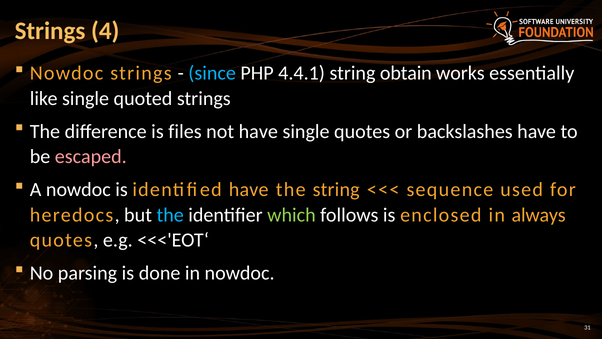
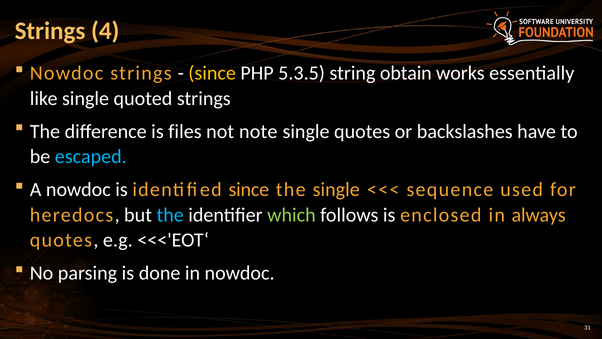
since colour: light blue -> yellow (212, 73)
4.4.1: 4.4.1 -> 5.3.5 (302, 73)
not have: have -> note (258, 131)
escaped colour: pink -> light blue (91, 157)
identified have: have -> since (249, 189)
the string: string -> single (336, 189)
